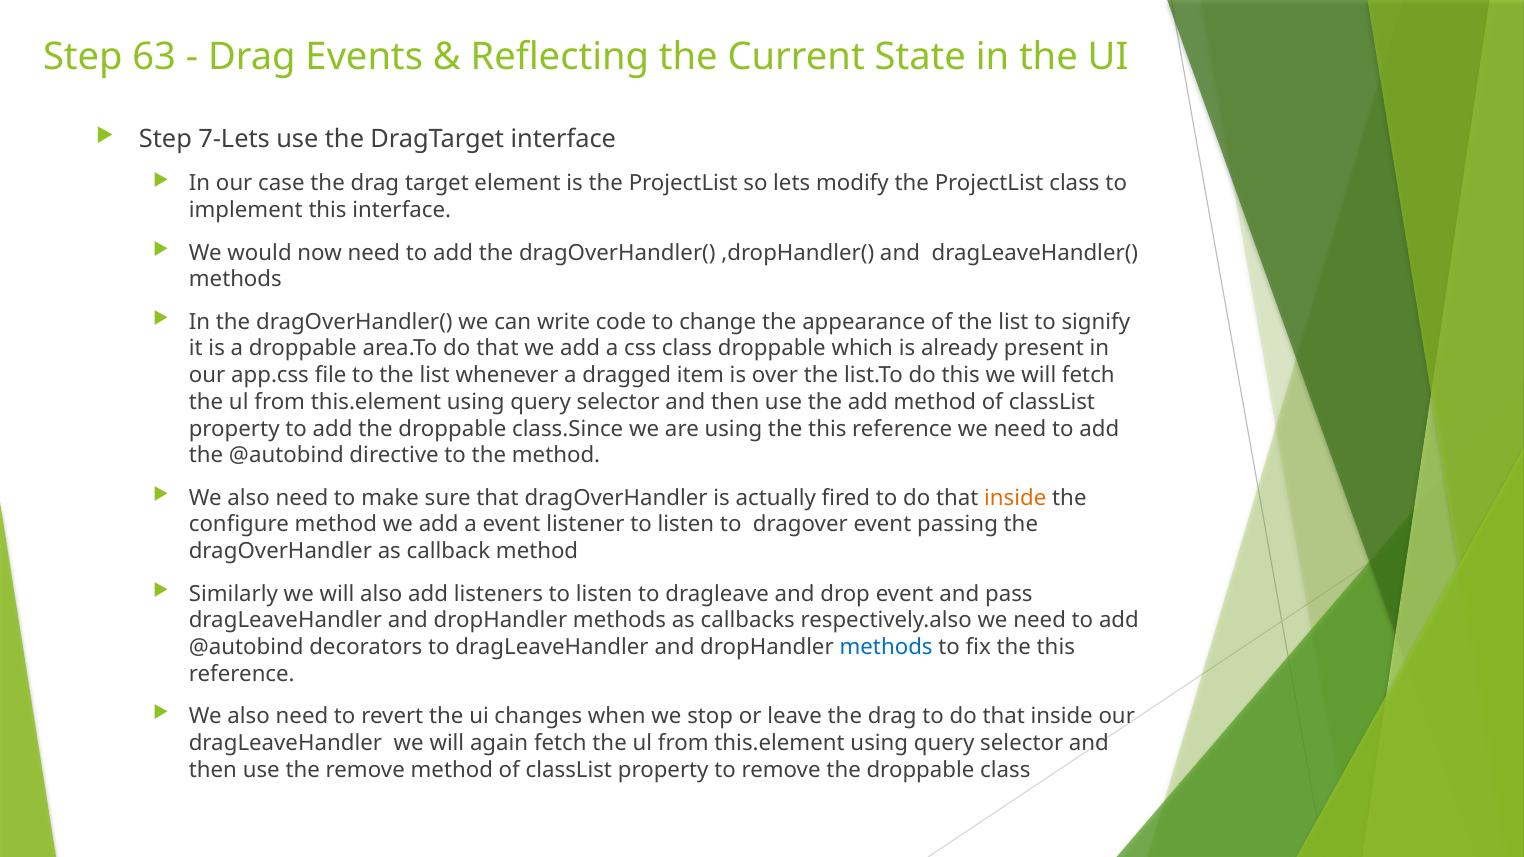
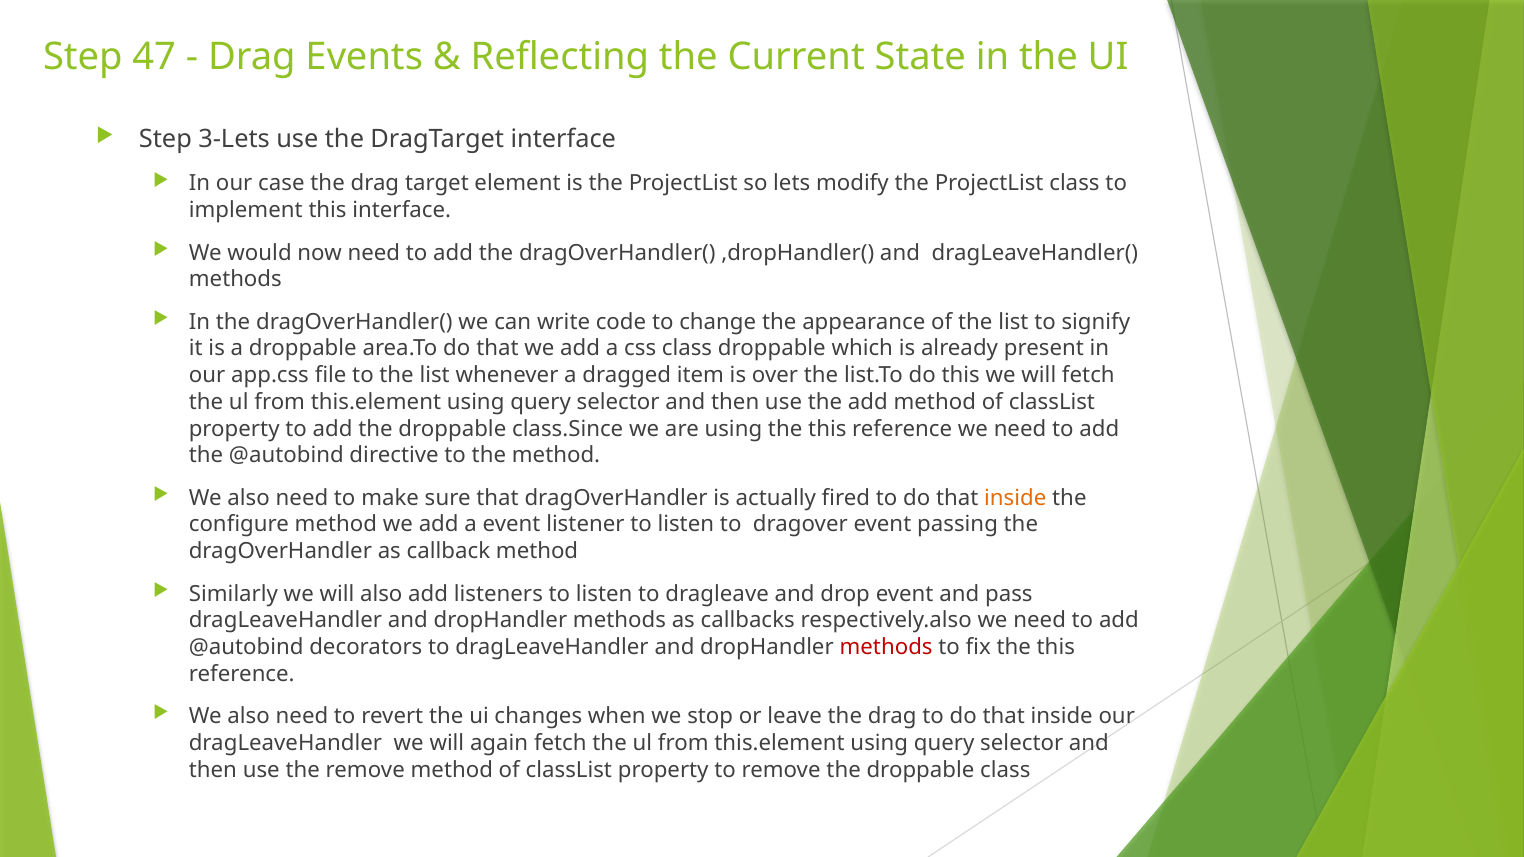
63: 63 -> 47 (154, 57)
7-Lets: 7-Lets -> 3-Lets (234, 139)
methods colour: blue -> red (886, 647)
